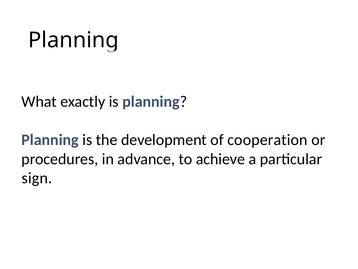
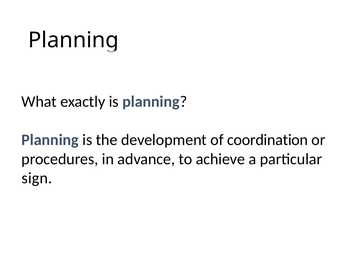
cooperation: cooperation -> coordination (268, 140)
